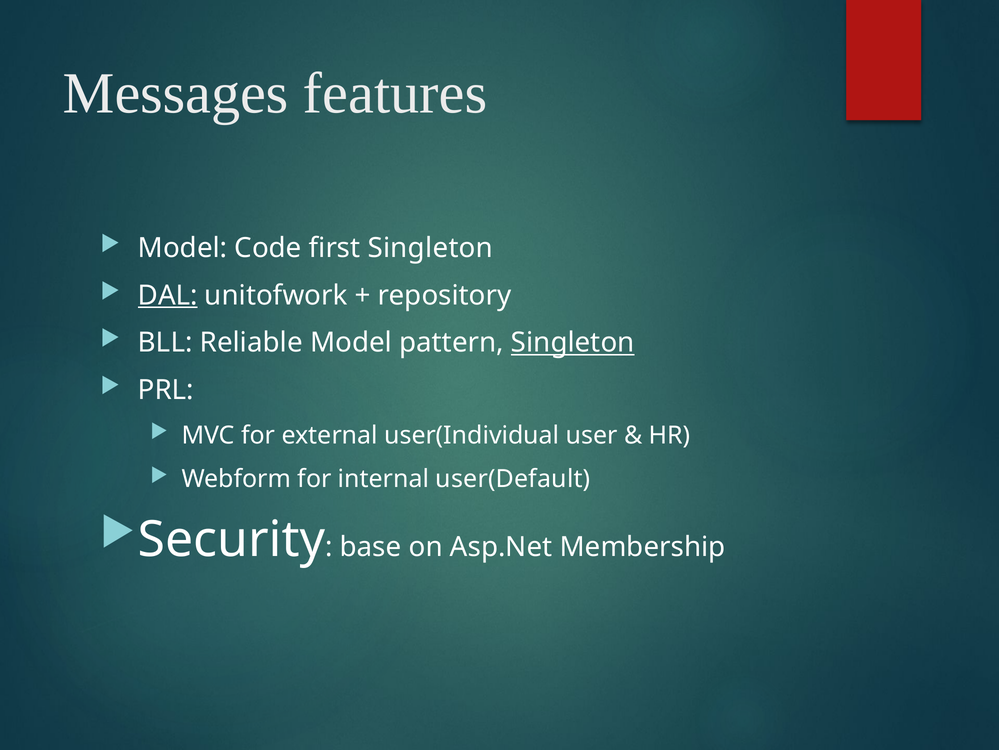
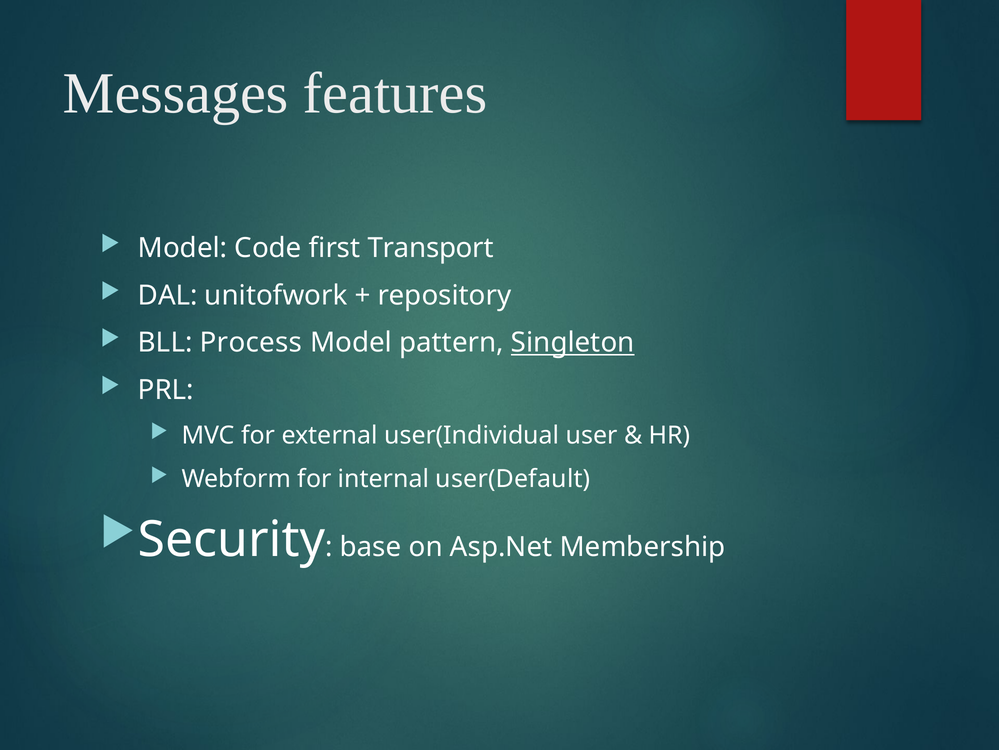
first Singleton: Singleton -> Transport (431, 248)
DAL underline: present -> none (168, 295)
Reliable: Reliable -> Process (251, 342)
